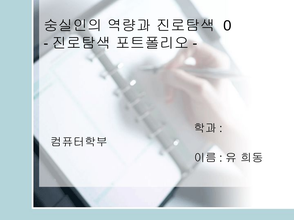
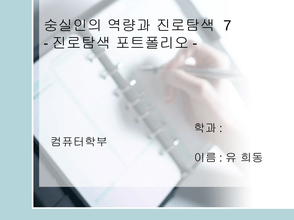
0: 0 -> 7 (227, 26)
